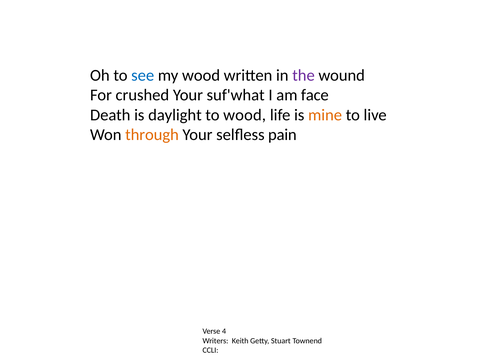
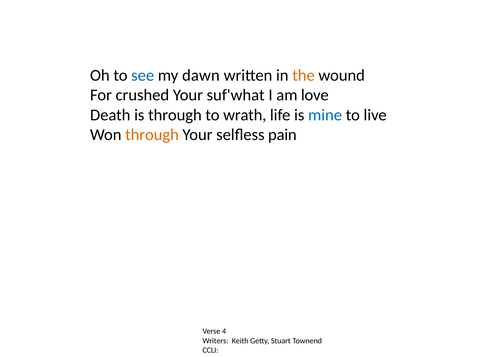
my wood: wood -> dawn (201, 75)
the colour: purple -> orange (304, 75)
face: face -> love (315, 95)
is daylight: daylight -> through (175, 115)
to wood: wood -> wrath (245, 115)
mine colour: orange -> blue (325, 115)
